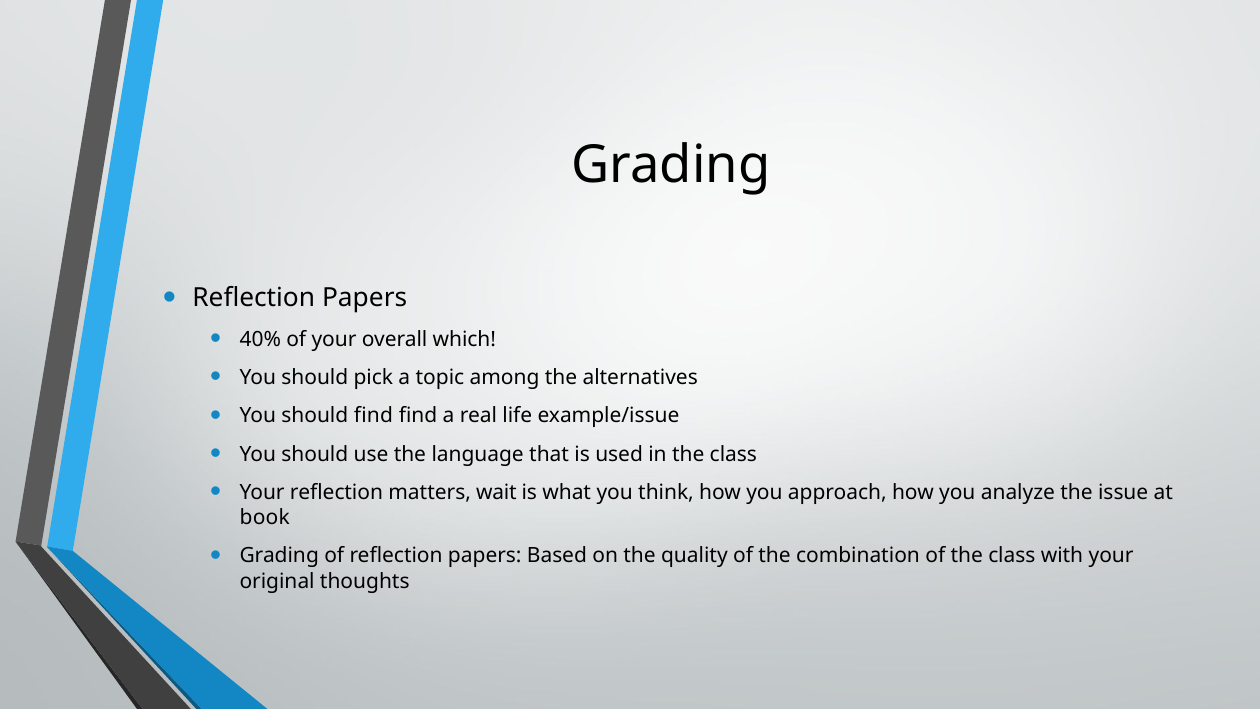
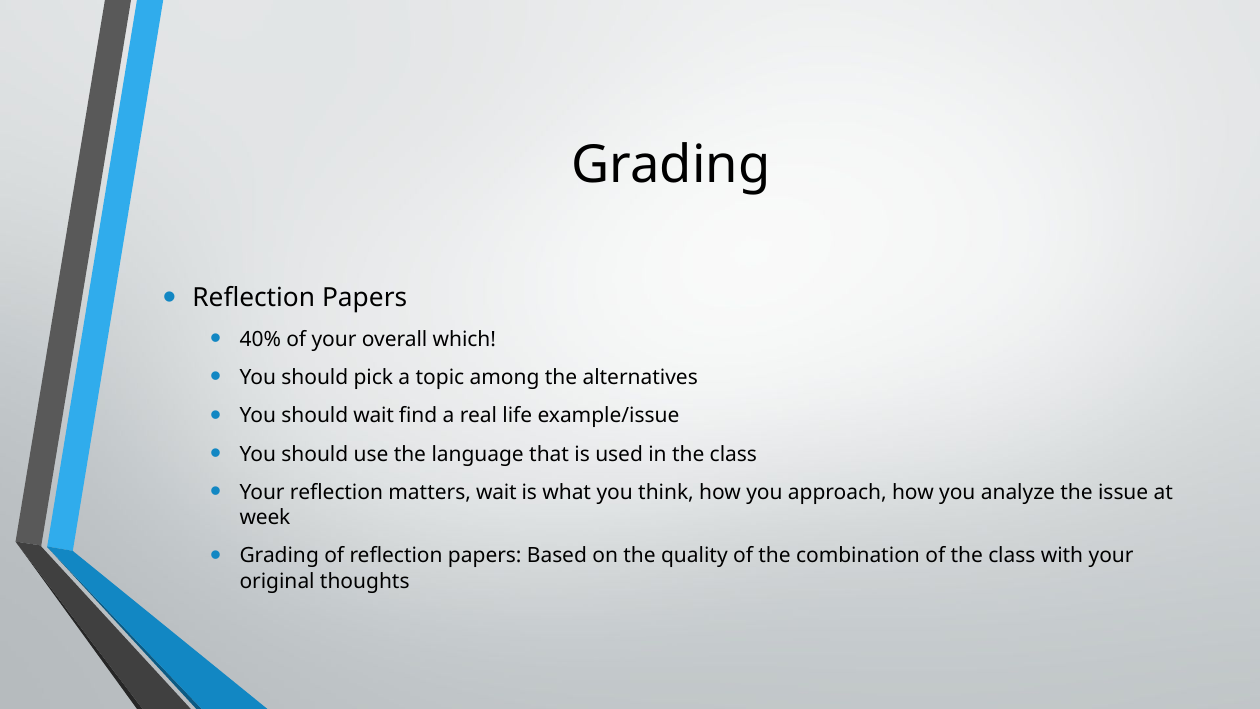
should find: find -> wait (374, 416)
book: book -> week (265, 517)
